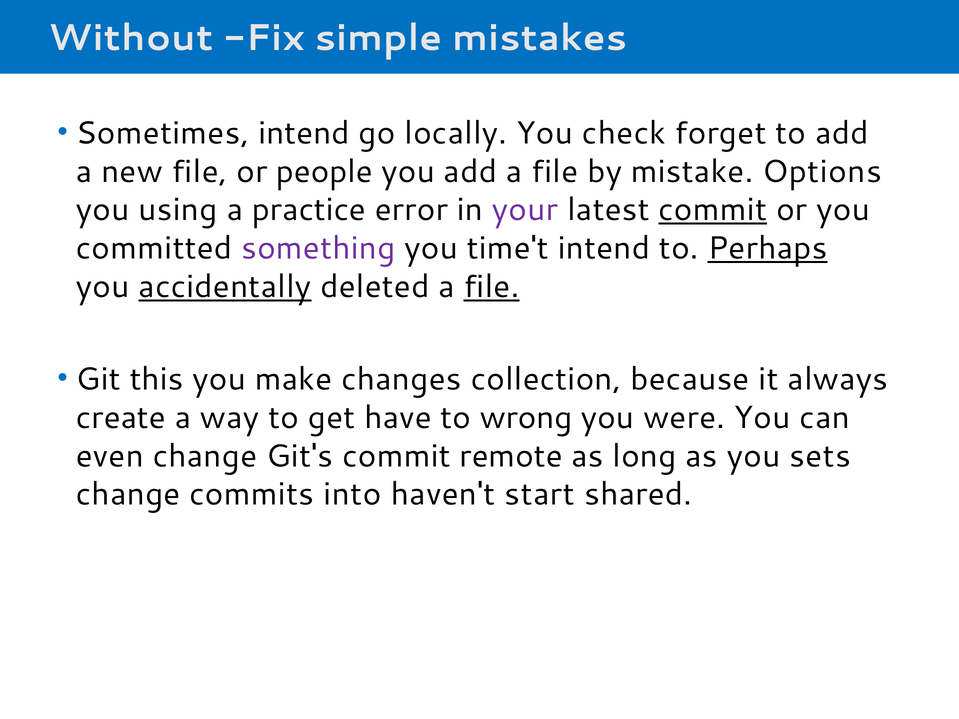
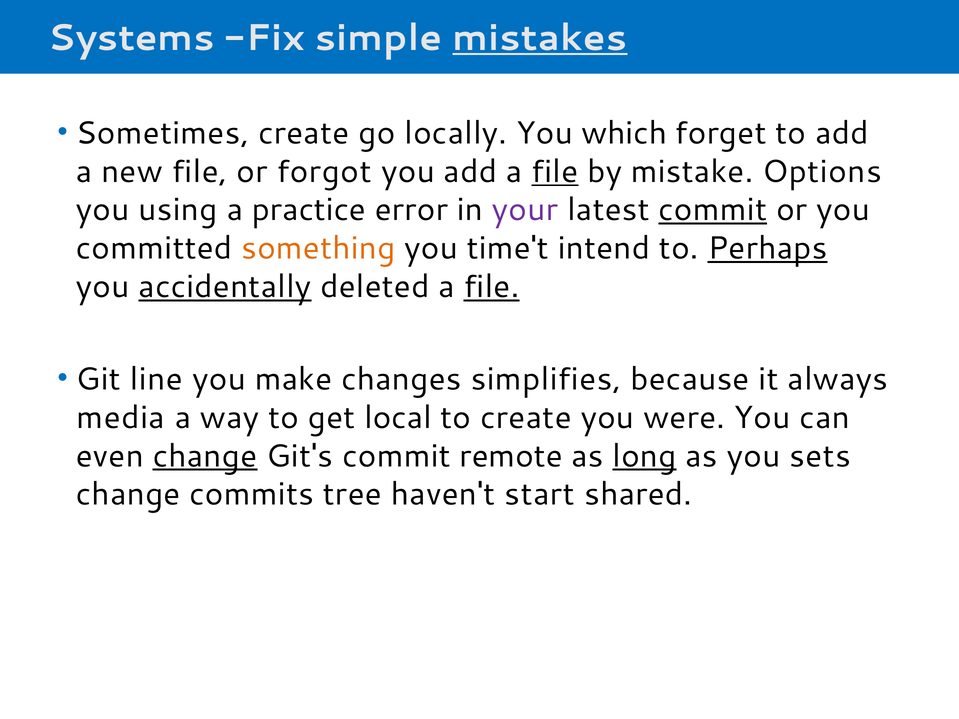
Without: Without -> Systems (131, 38)
mistakes underline: none -> present (540, 38)
Sometimes intend: intend -> create (304, 133)
check: check -> which (624, 133)
people: people -> forgot (324, 172)
file underline: none -> present (555, 172)
something colour: purple -> orange (318, 248)
this: this -> line (156, 379)
collection: collection -> simplifies (546, 379)
create: create -> media (121, 418)
have: have -> local (398, 418)
to wrong: wrong -> create (526, 418)
change underline: none -> present (205, 456)
long underline: none -> present (644, 456)
into: into -> tree (352, 494)
